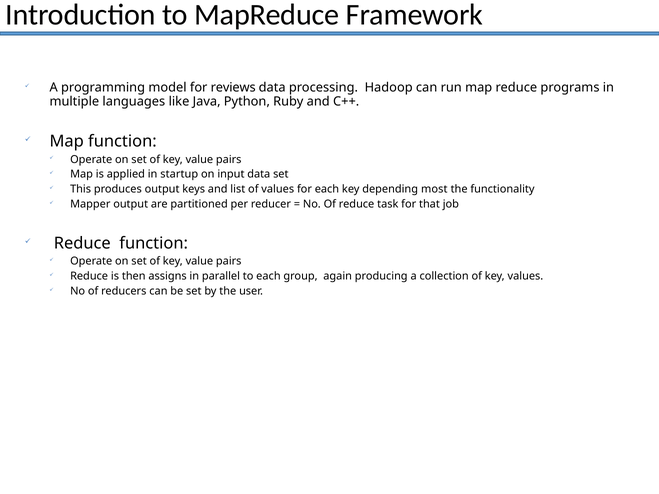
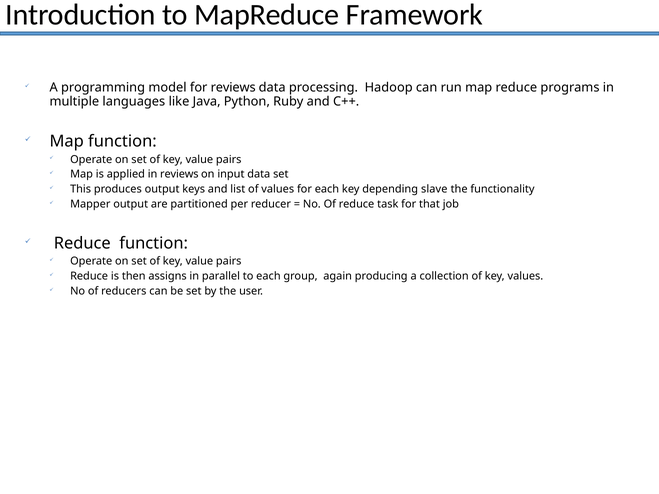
in startup: startup -> reviews (179, 174)
most: most -> slave (434, 189)
